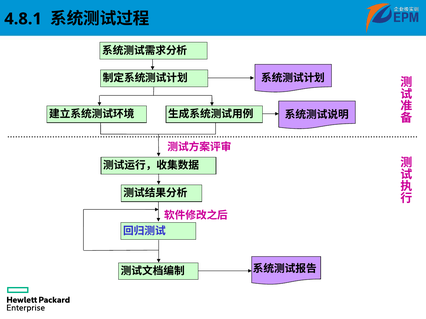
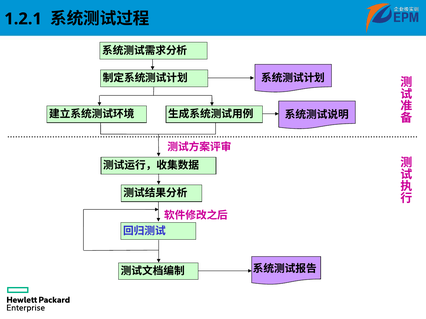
4.8.1: 4.8.1 -> 1.2.1 (23, 19)
